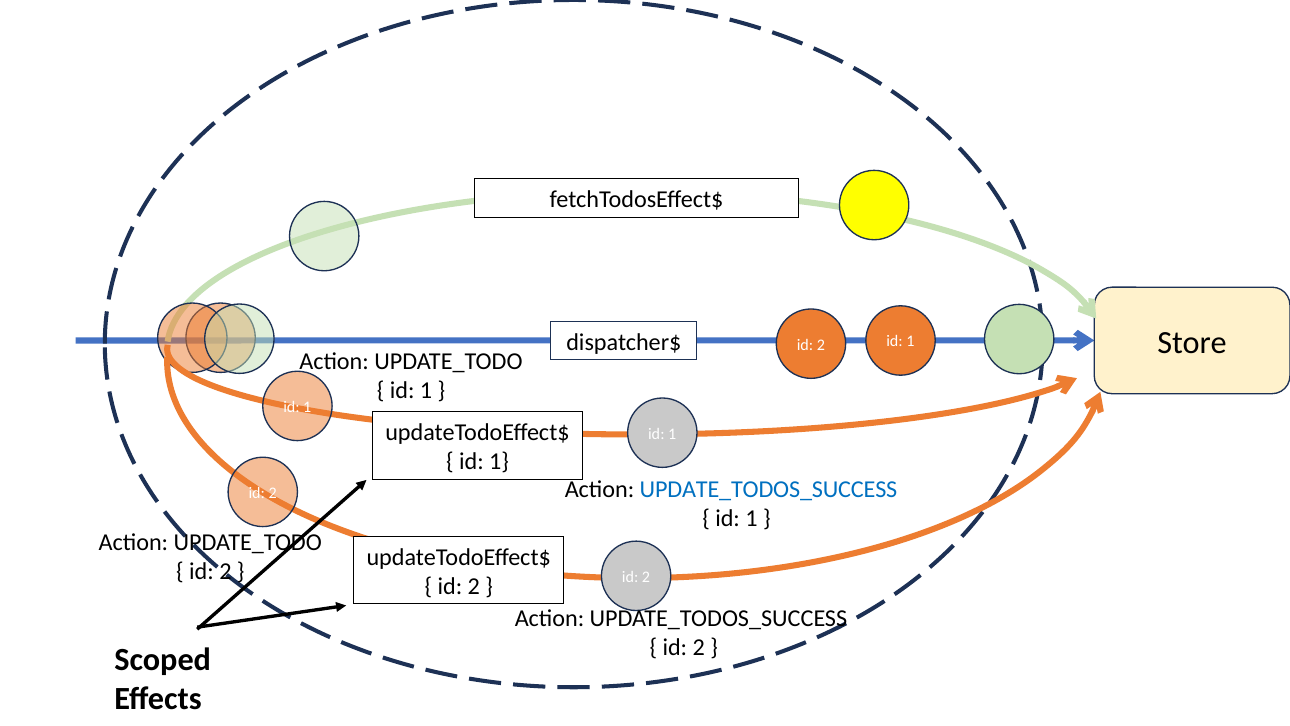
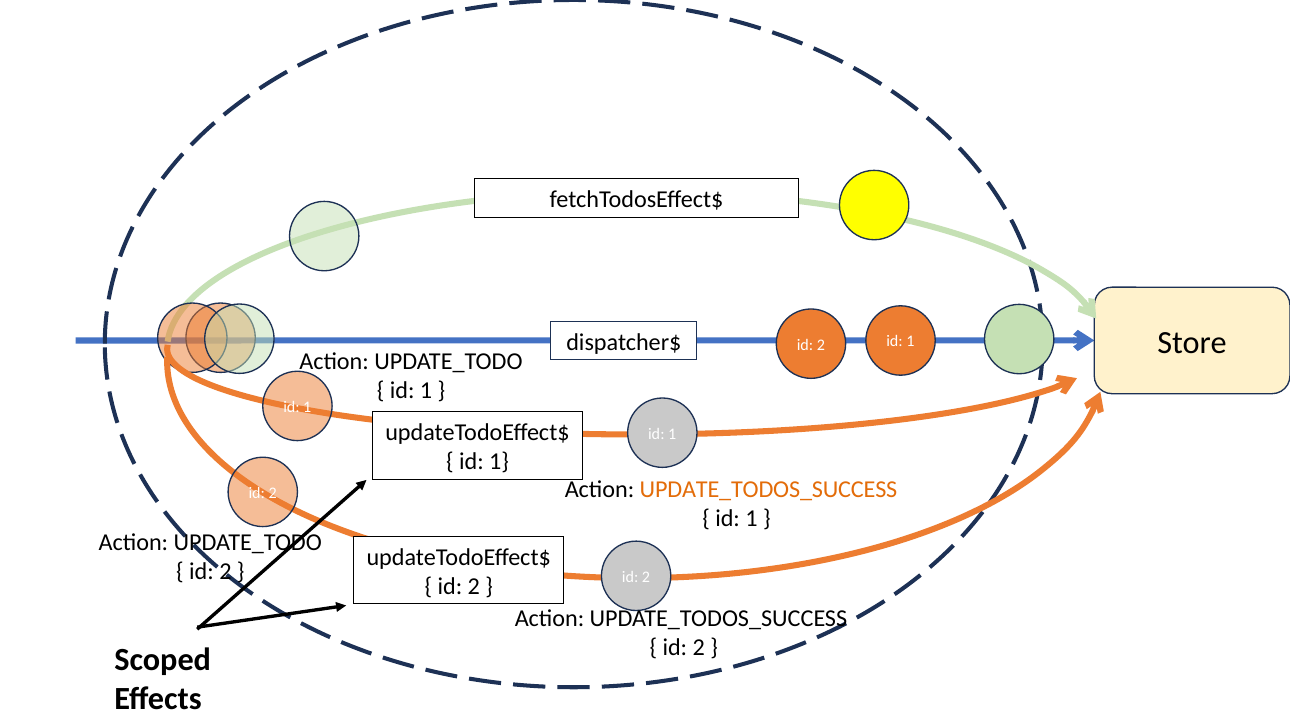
UPDATE_TODOS_SUCCESS colour: blue -> orange (769, 490)
